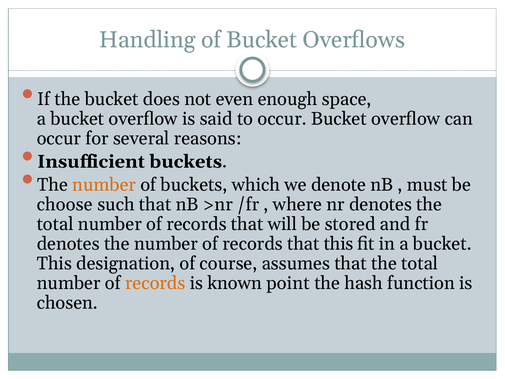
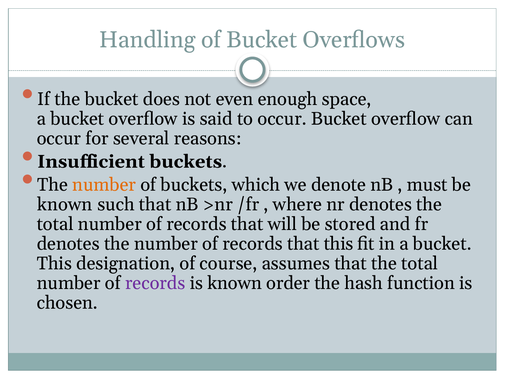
choose: choose -> known (65, 204)
records colour: orange -> purple (155, 283)
point: point -> order (288, 283)
